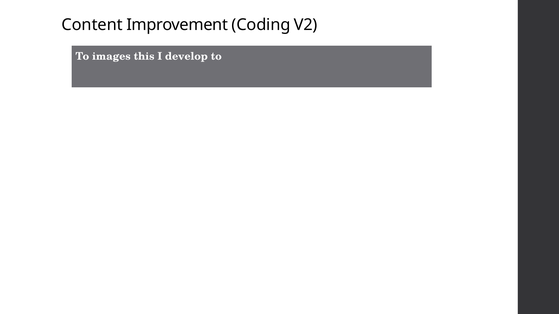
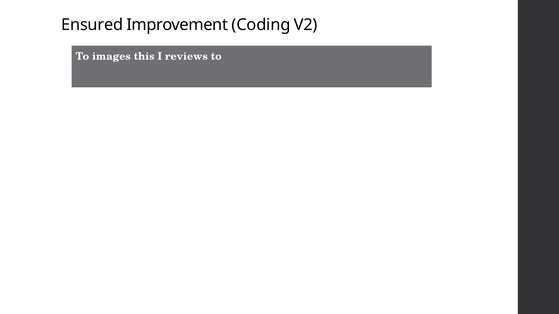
Content: Content -> Ensured (92, 25)
develop: develop -> reviews (186, 57)
